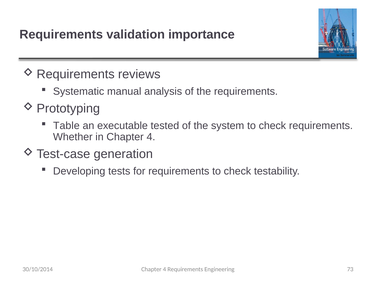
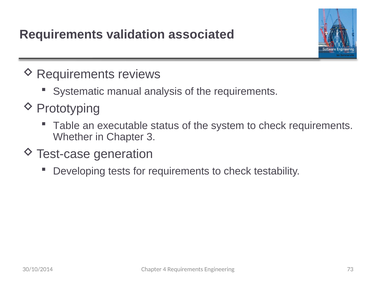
importance: importance -> associated (201, 35)
tested: tested -> status (165, 126)
in Chapter 4: 4 -> 3 (151, 137)
